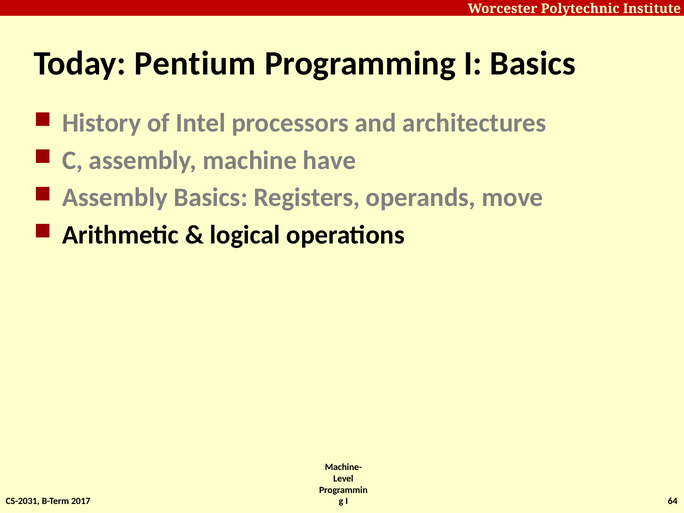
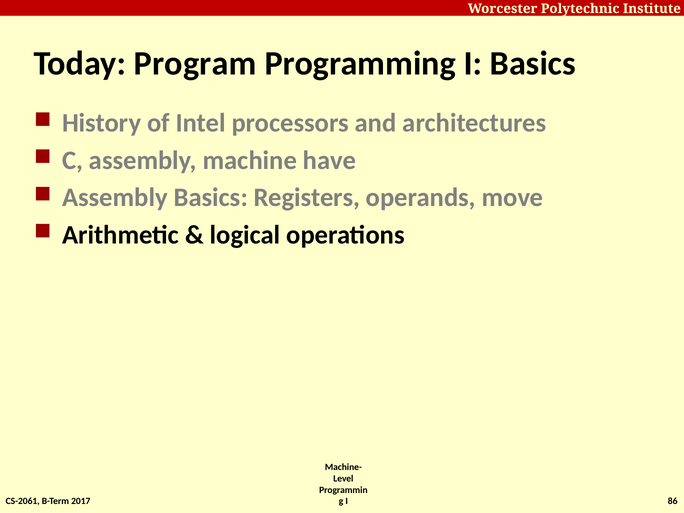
Pentium: Pentium -> Program (195, 63)
CS-2031: CS-2031 -> CS-2061 (23, 501)
64: 64 -> 86 (673, 501)
